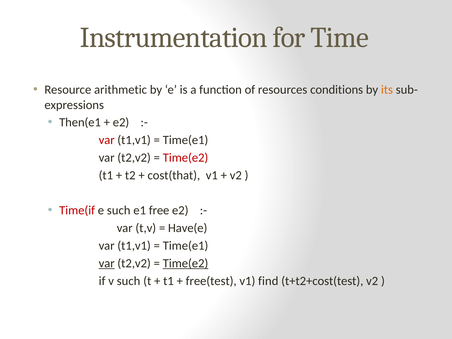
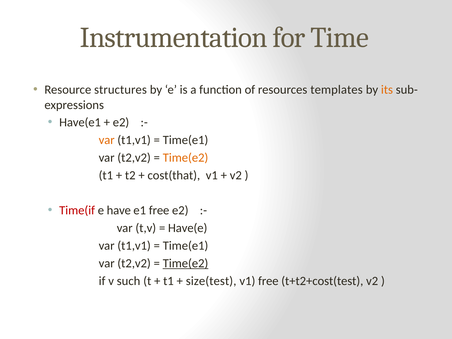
arithmetic: arithmetic -> structures (120, 90)
conditions: conditions -> templates (337, 90)
Then(e1: Then(e1 -> Have(e1 (80, 122)
var colour: red -> orange (107, 140)
Time(e2 colour: red -> orange (186, 158)
e such: such -> have (119, 210)
var underline: present -> none (107, 263)
free(test: free(test -> size(test (211, 281)
v1 find: find -> free (268, 281)
